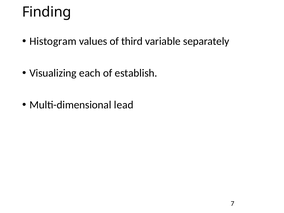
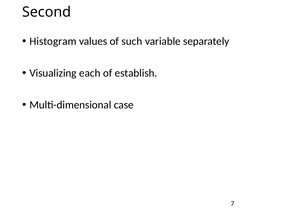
Finding: Finding -> Second (47, 12)
third: third -> such (132, 41)
lead: lead -> case (124, 105)
